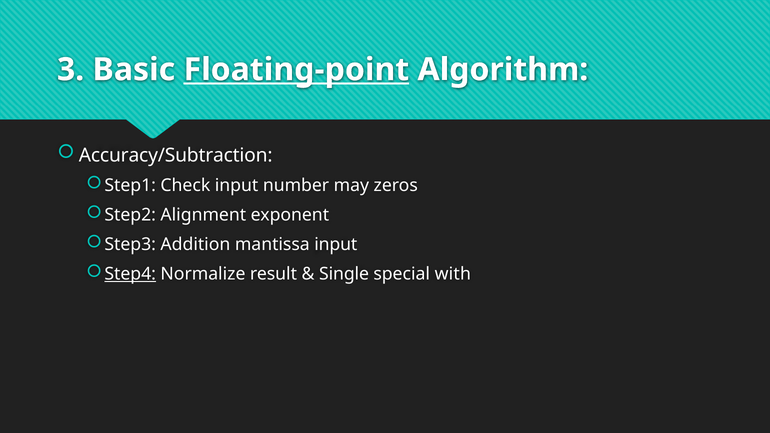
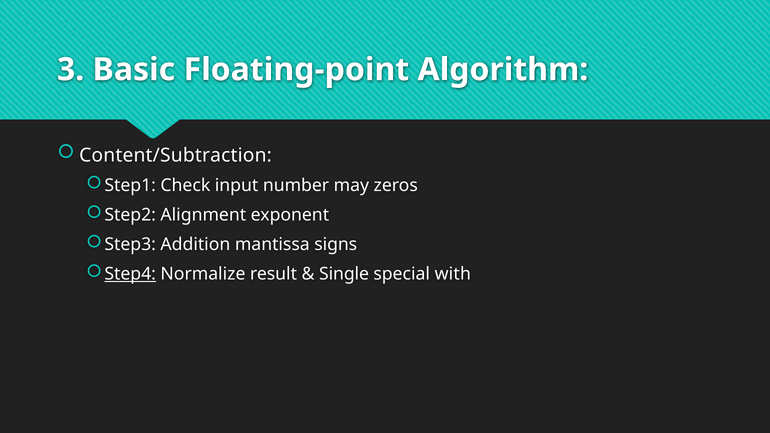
Floating-point underline: present -> none (296, 70)
Accuracy/Subtraction: Accuracy/Subtraction -> Content/Subtraction (176, 155)
mantissa input: input -> signs (336, 245)
